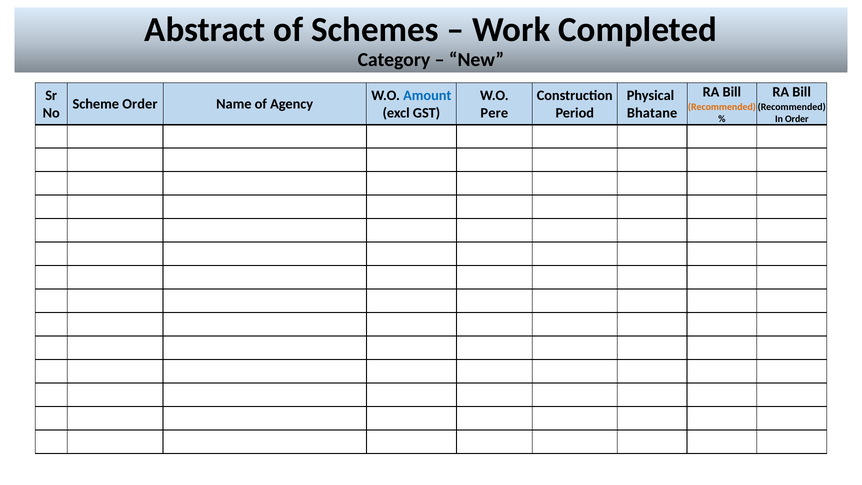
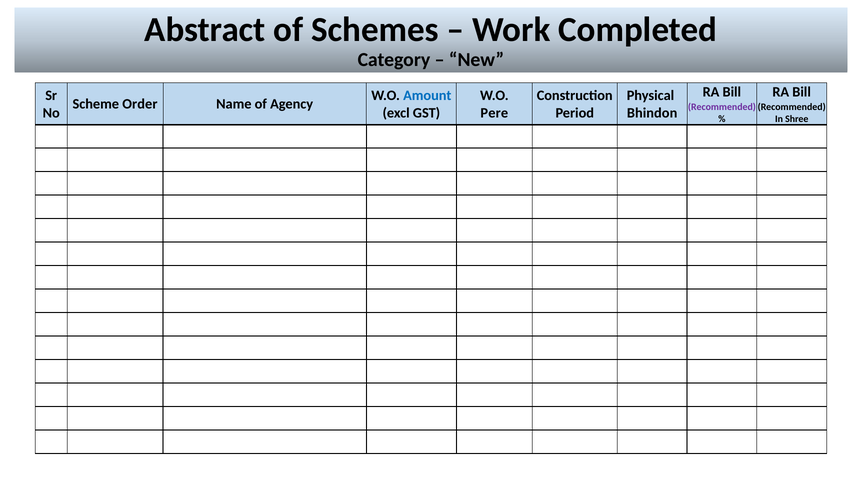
Recommended colour: orange -> purple (722, 107)
Bhatane: Bhatane -> Bhindon (652, 113)
In Order: Order -> Shree (797, 119)
